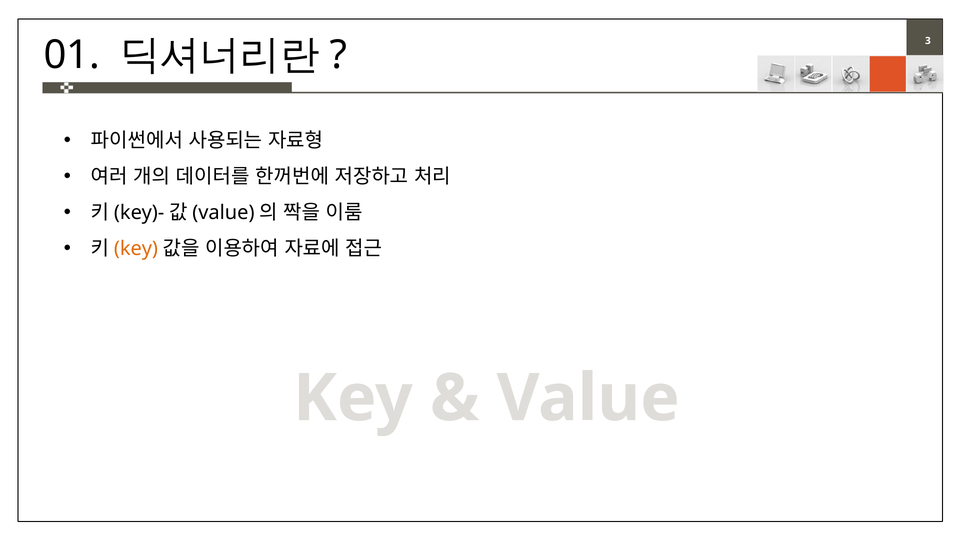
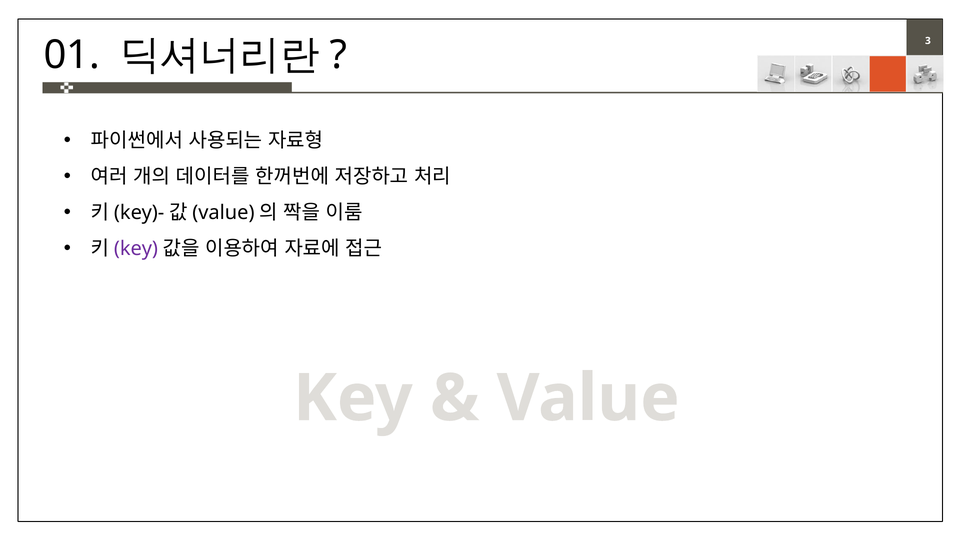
key colour: orange -> purple (136, 249)
